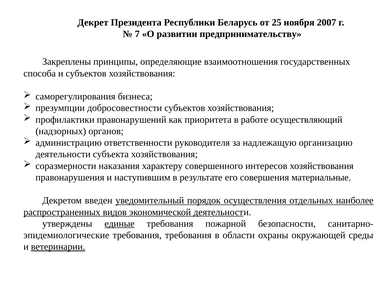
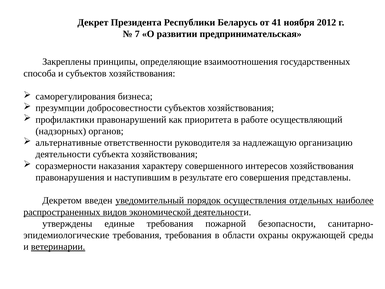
25: 25 -> 41 (277, 22)
2007: 2007 -> 2012 (327, 22)
предпринимательству: предпринимательству -> предпринимательская (251, 34)
администрацию: администрацию -> альтернативные (69, 143)
материальные: материальные -> представлены (321, 177)
единые underline: present -> none (120, 223)
